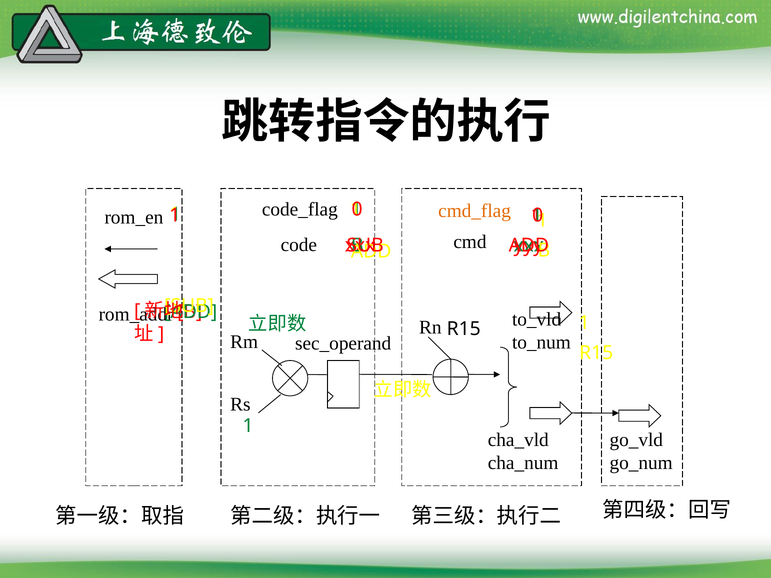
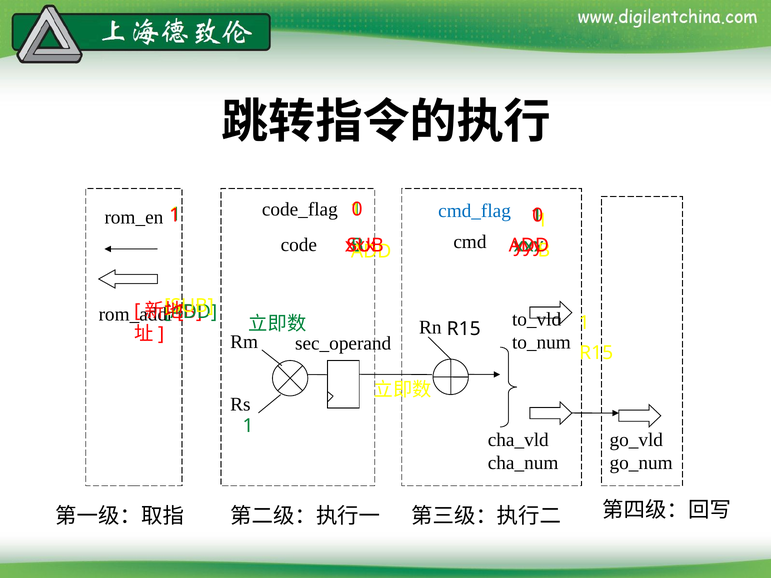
cmd_flag colour: orange -> blue (475, 211)
